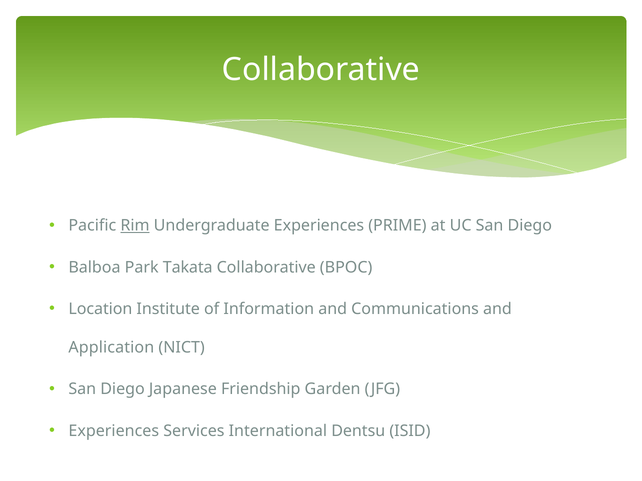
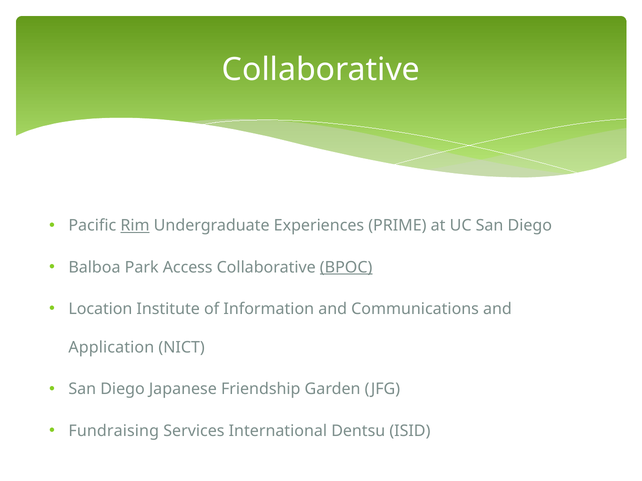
Takata: Takata -> Access (188, 268)
BPOC underline: none -> present (346, 268)
Experiences: Experiences -> Fundraising (114, 431)
